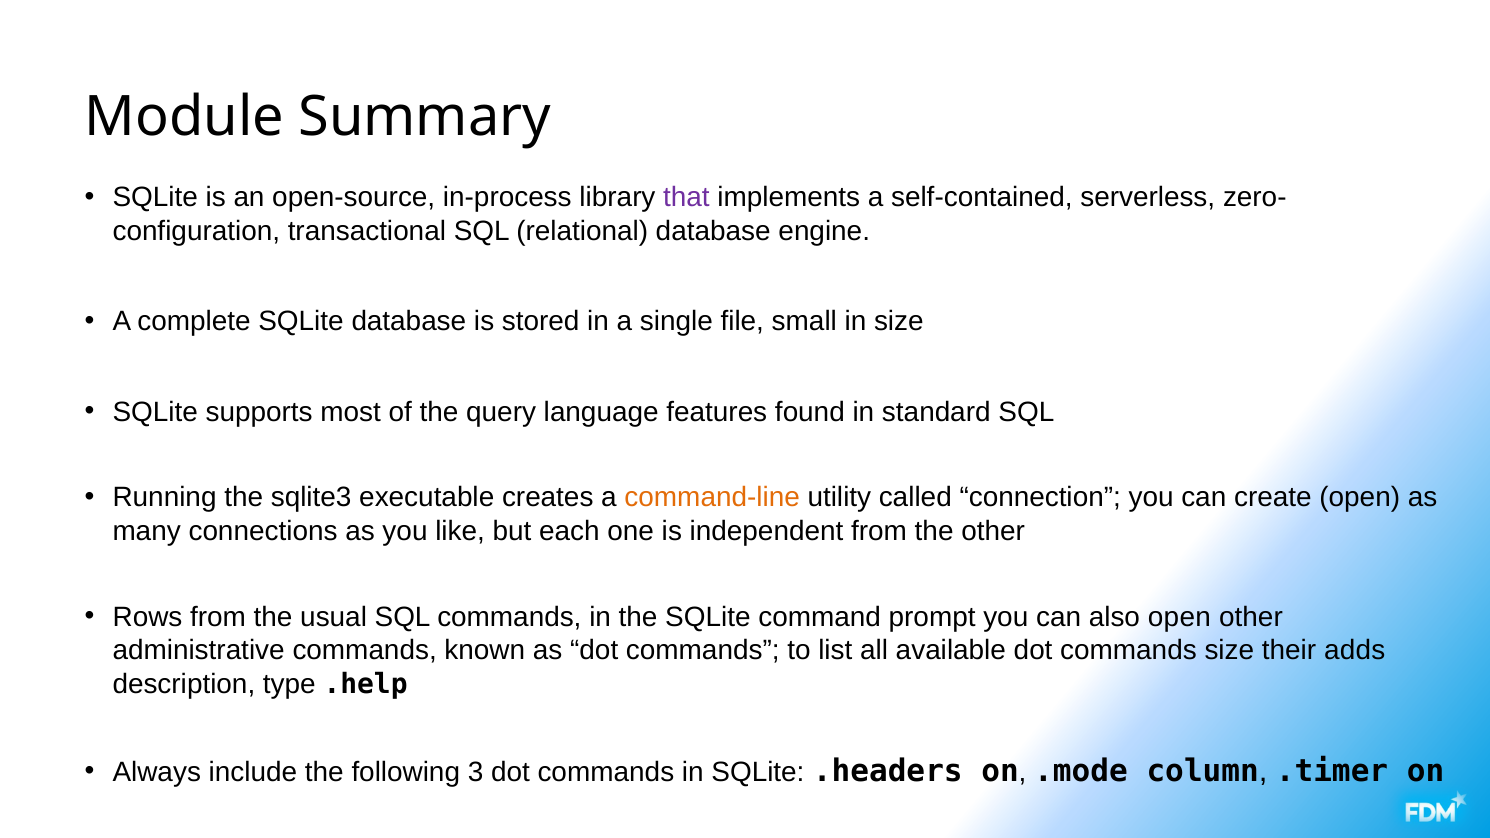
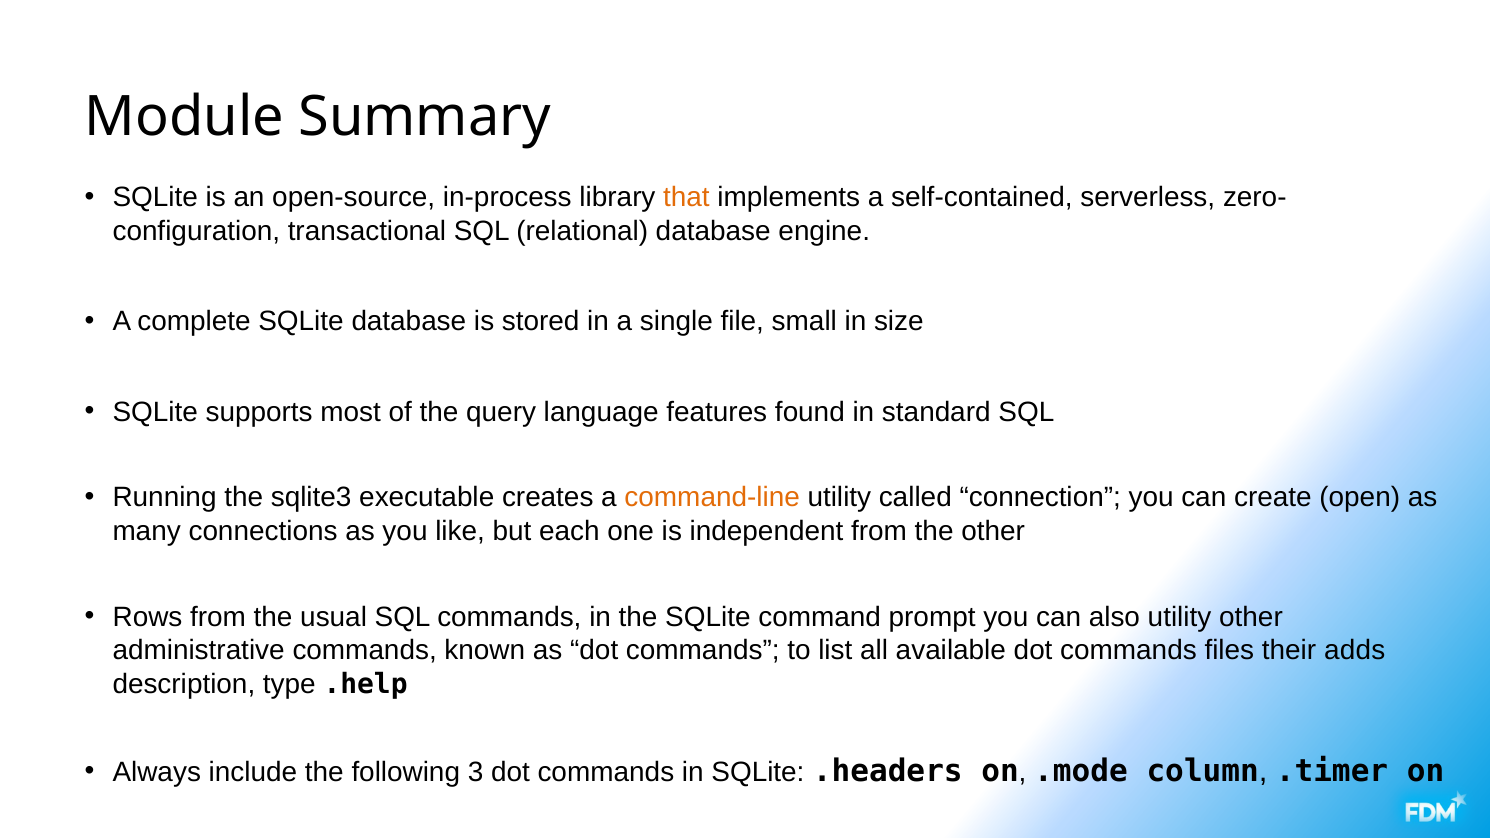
that colour: purple -> orange (686, 198)
also open: open -> utility (1180, 617)
commands size: size -> files (1229, 650)
